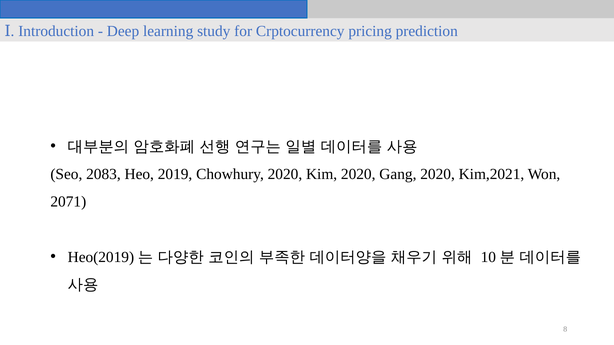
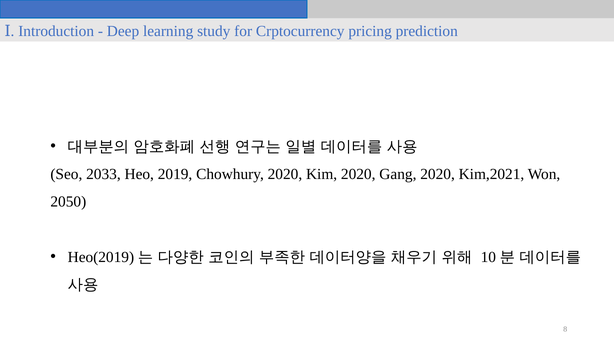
2083: 2083 -> 2033 (103, 174)
2071: 2071 -> 2050 (68, 202)
